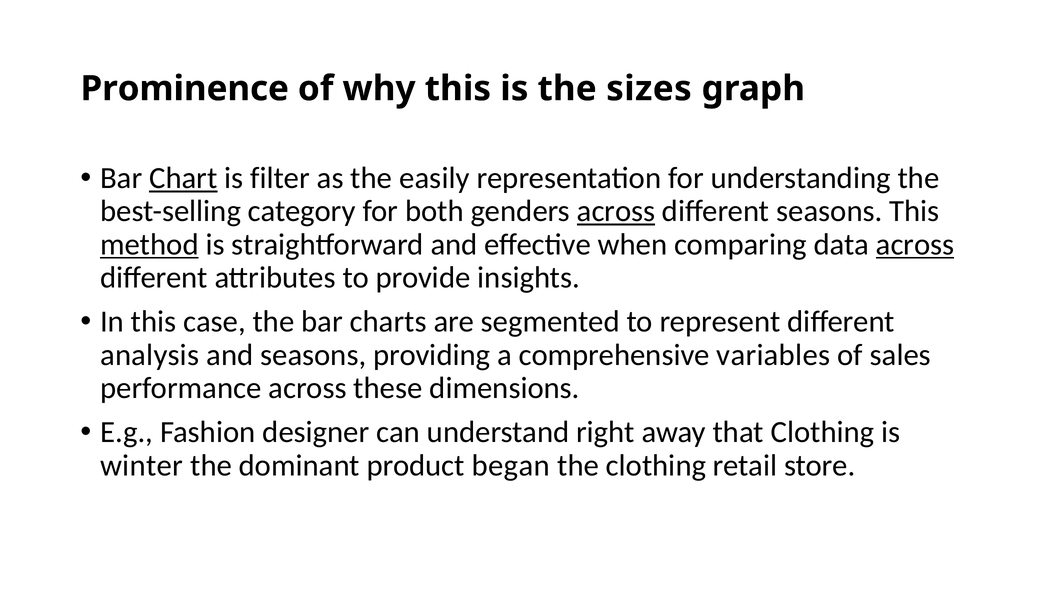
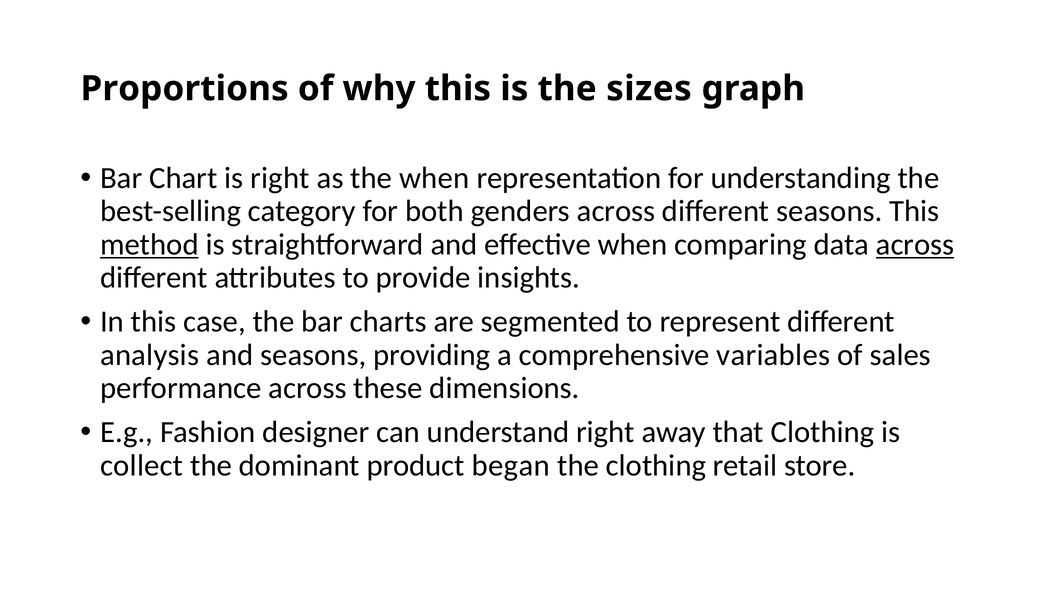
Prominence: Prominence -> Proportions (185, 89)
Chart underline: present -> none (183, 178)
is filter: filter -> right (280, 178)
the easily: easily -> when (434, 178)
across underline: present -> none (616, 211)
winter: winter -> collect (142, 466)
